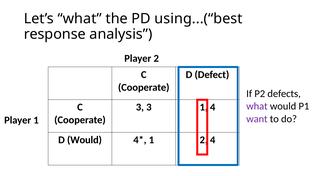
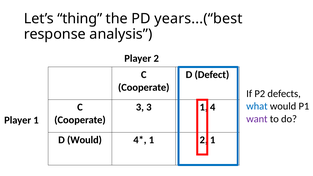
Let’s what: what -> thing (80, 19)
using...(“best: using...(“best -> years...(“best (198, 19)
what colour: purple -> blue (257, 106)
4: 4 -> 1 (213, 140)
